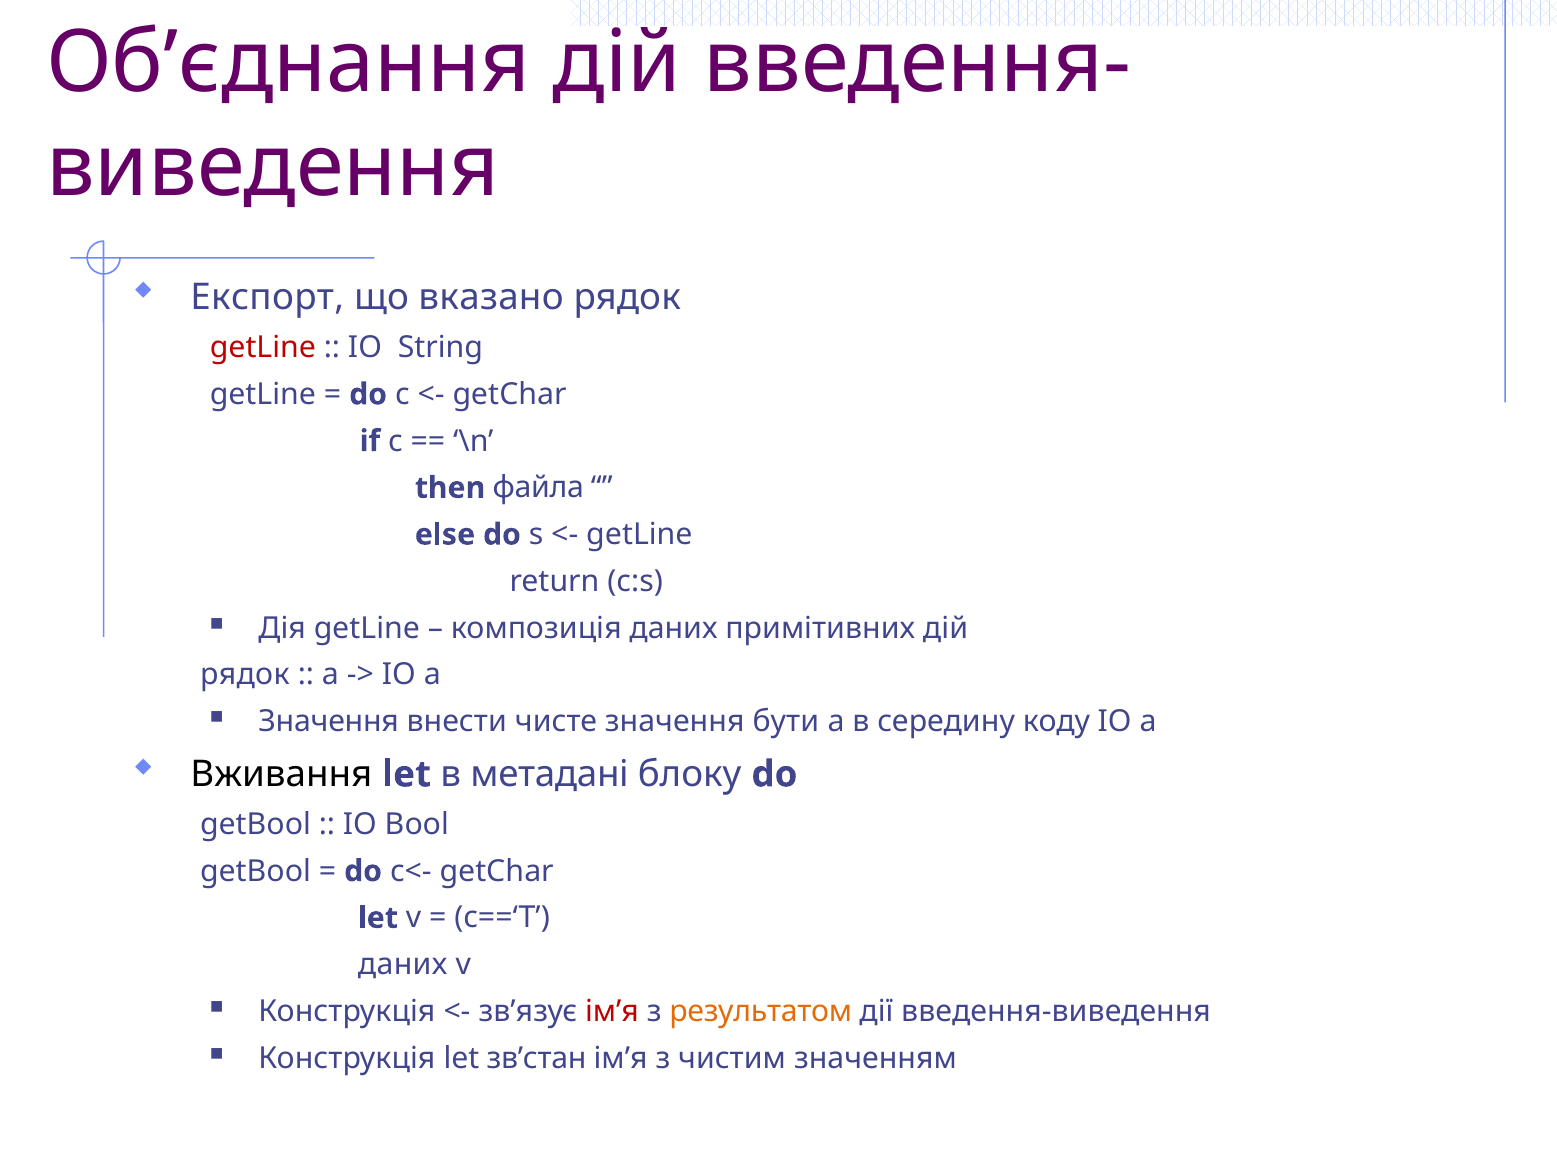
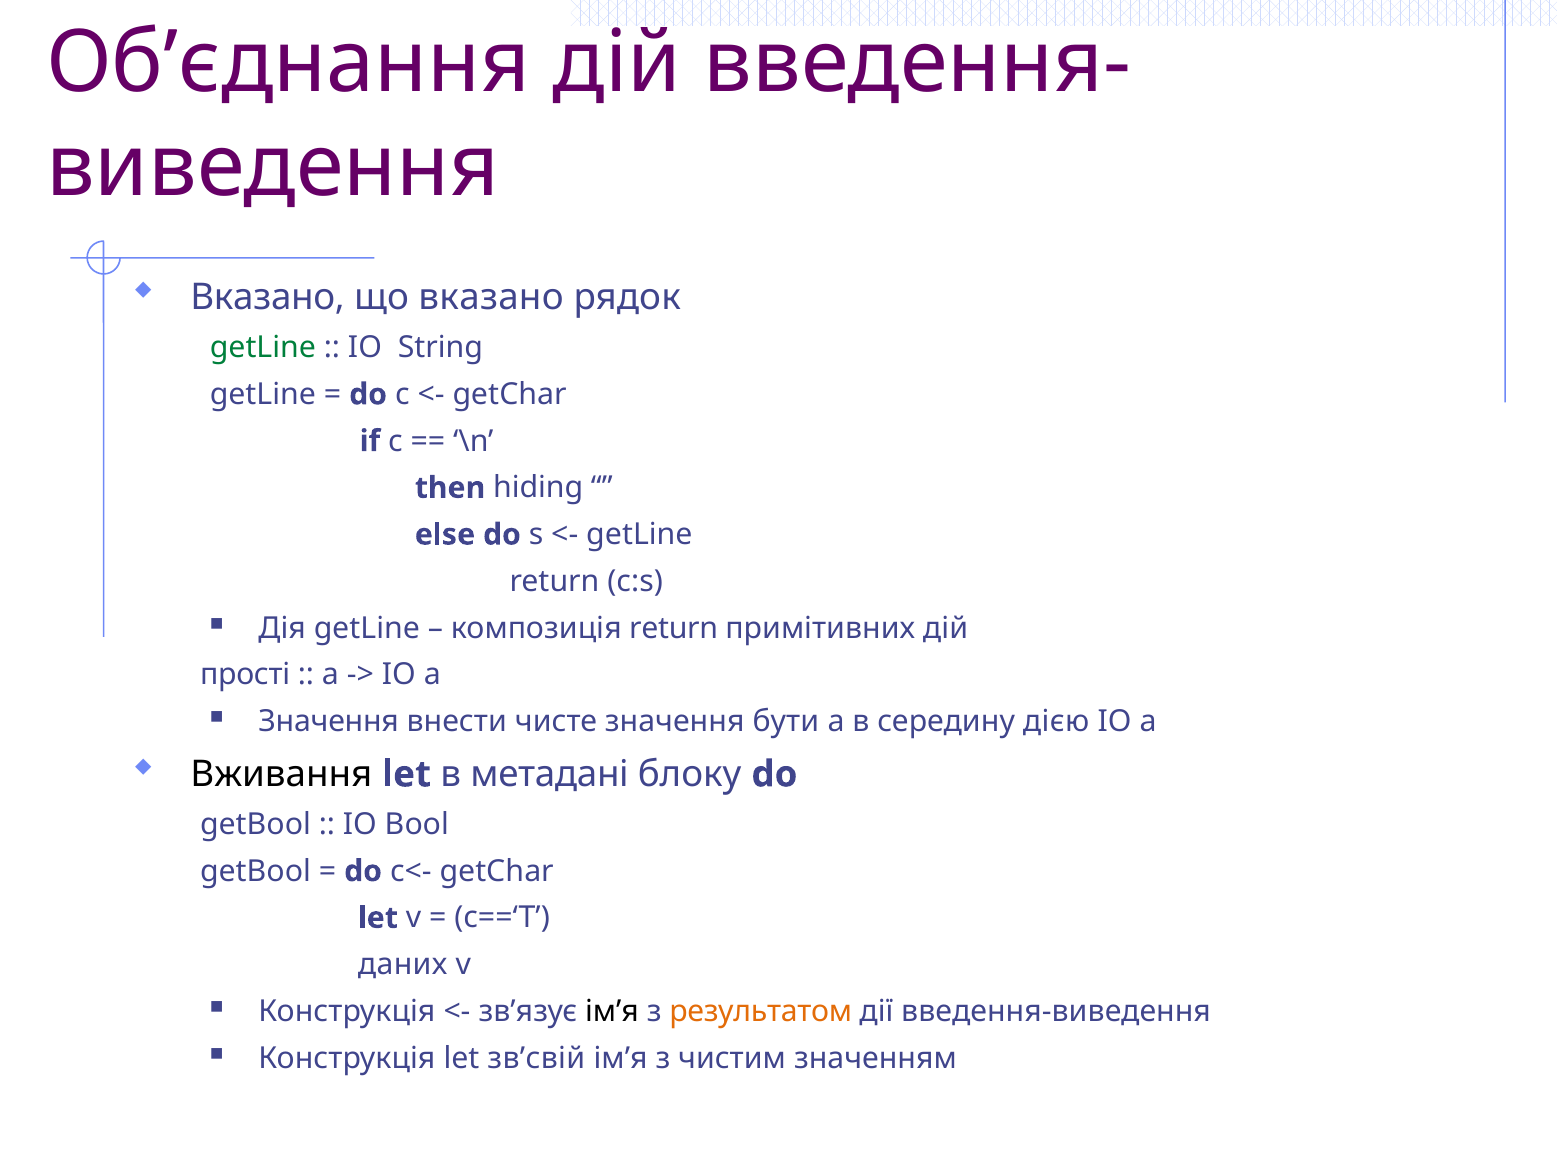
Експорт: Експорт -> Вказано (268, 297)
getLine colour: red -> green (263, 348)
файла: файла -> hiding (538, 488)
композиція даних: даних -> return (674, 628)
рядок: рядок -> прості (245, 675)
коду: коду -> дією (1056, 721)
ім’я colour: red -> black (612, 1011)
зв’стан: зв’стан -> зв’свій (536, 1058)
